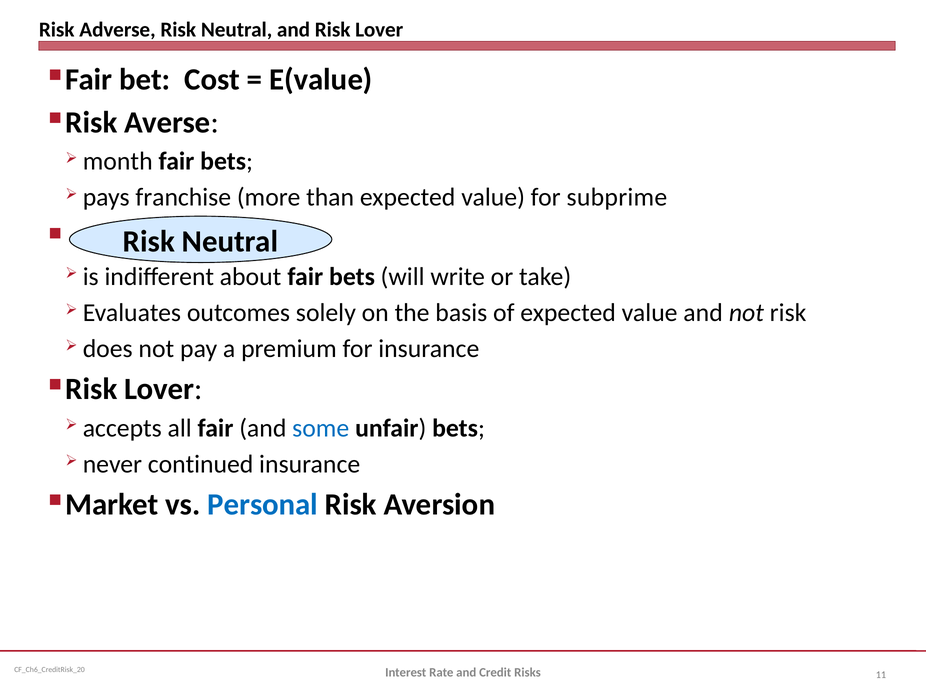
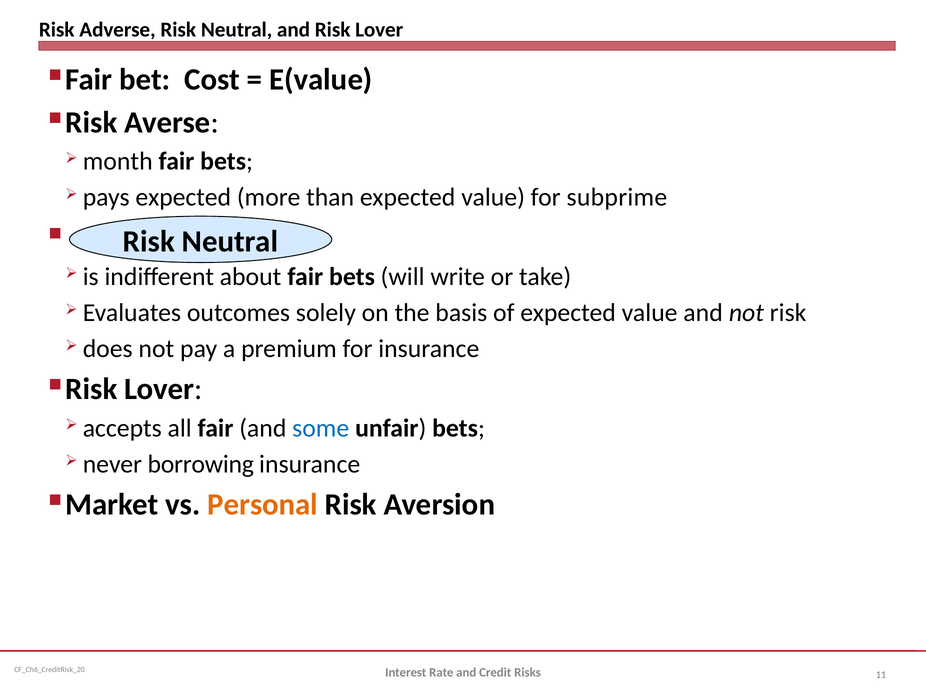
pays franchise: franchise -> expected (183, 197)
continued: continued -> borrowing (201, 464)
Personal colour: blue -> orange (263, 504)
